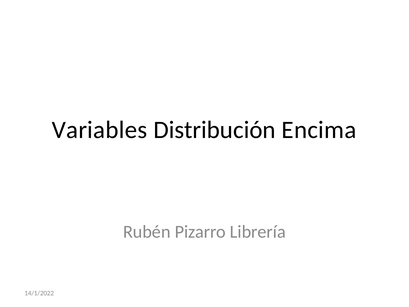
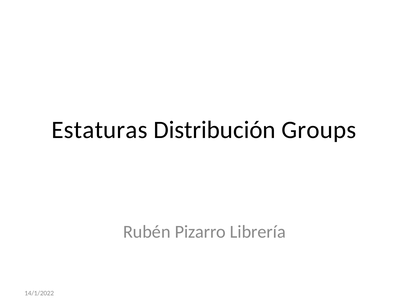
Variables: Variables -> Estaturas (100, 130)
Encima: Encima -> Groups (319, 130)
